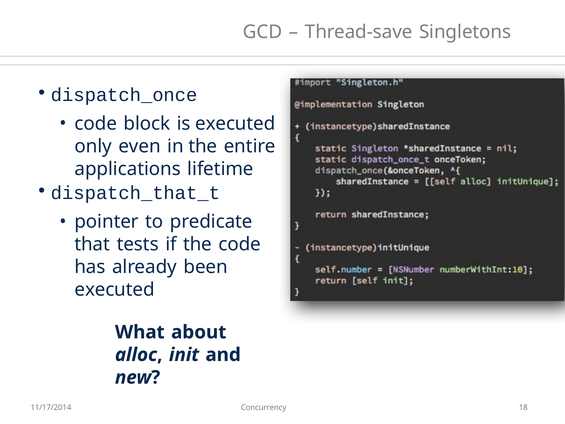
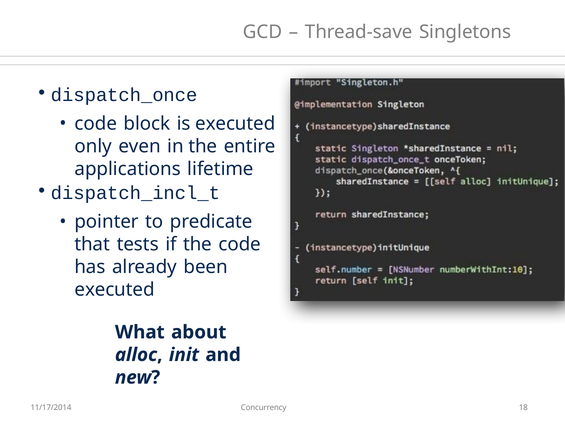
dispatch_that_t: dispatch_that_t -> dispatch_incl_t (135, 193)
